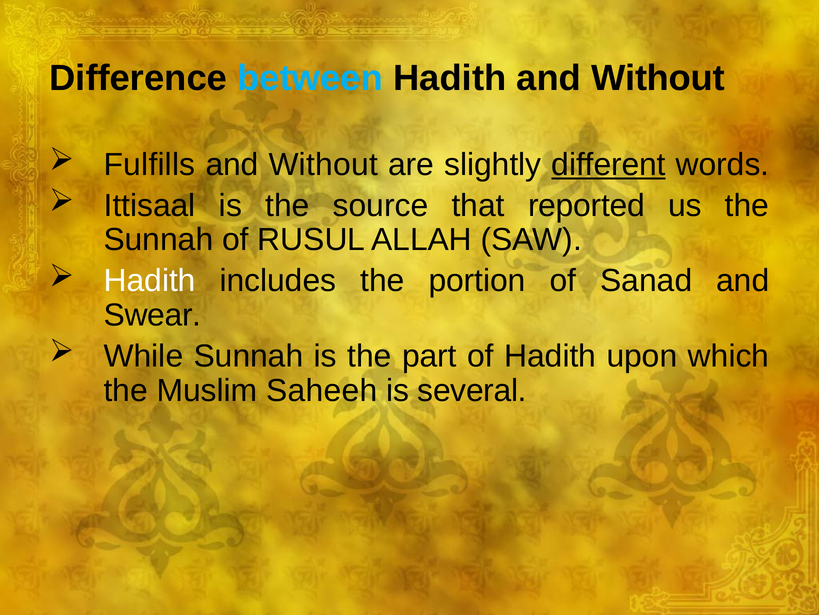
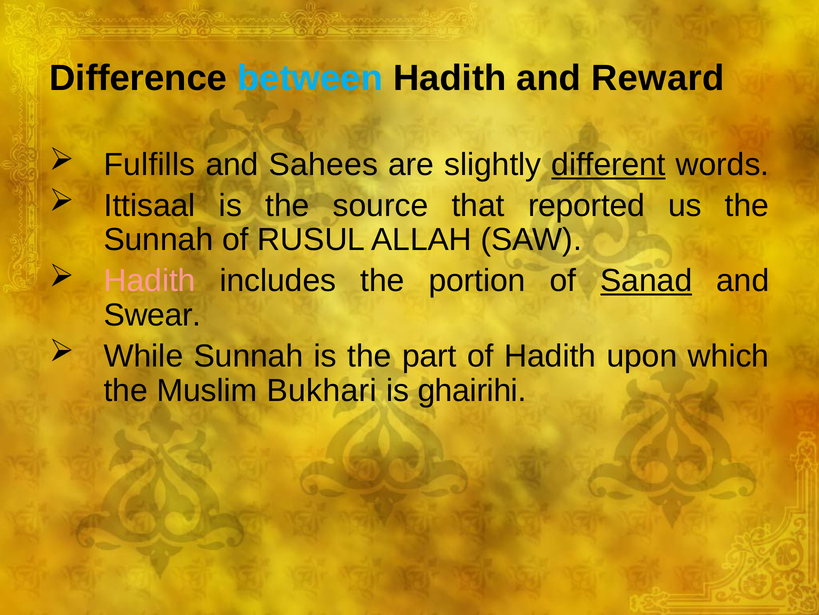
Hadith and Without: Without -> Reward (658, 78)
Without: Without -> Sahees (323, 164)
Hadith colour: white -> pink (150, 280)
Sanad underline: none -> present (646, 280)
Saheeh: Saheeh -> Bukhari (322, 390)
several: several -> ghairihi (472, 390)
